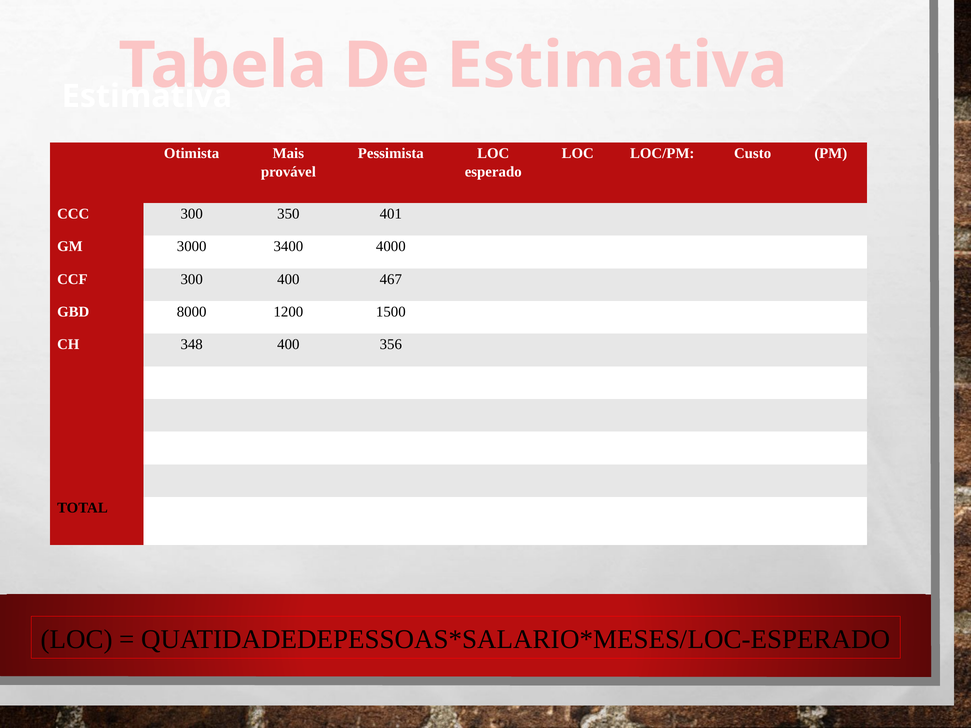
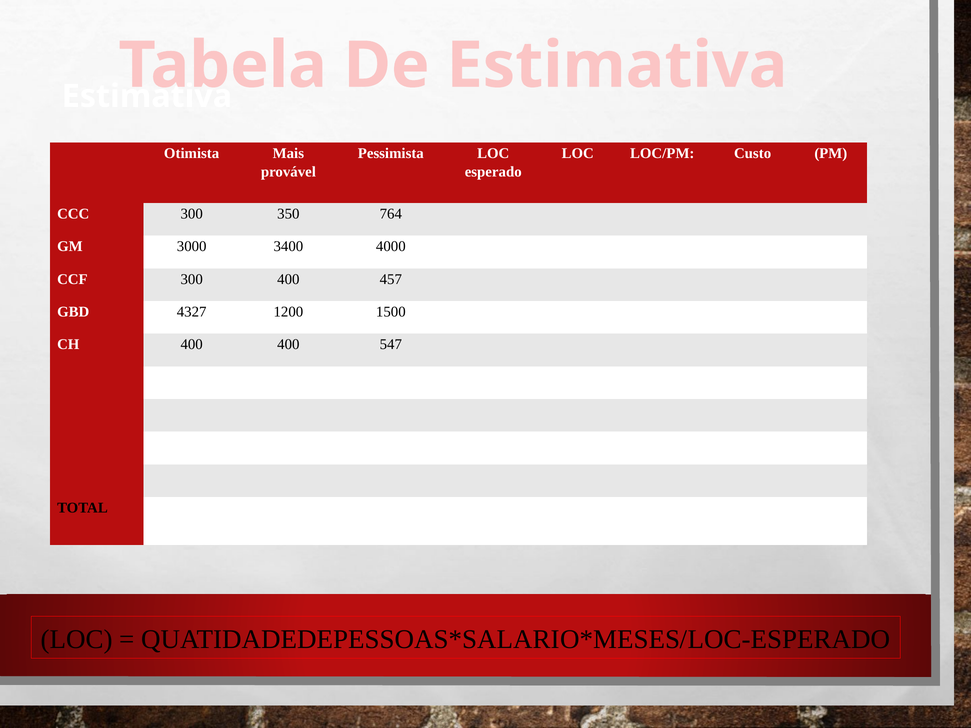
401: 401 -> 764 (391, 214)
467: 467 -> 457 (391, 279)
8000: 8000 -> 4327 (192, 312)
CH 348: 348 -> 400 (192, 345)
356: 356 -> 547 (391, 345)
